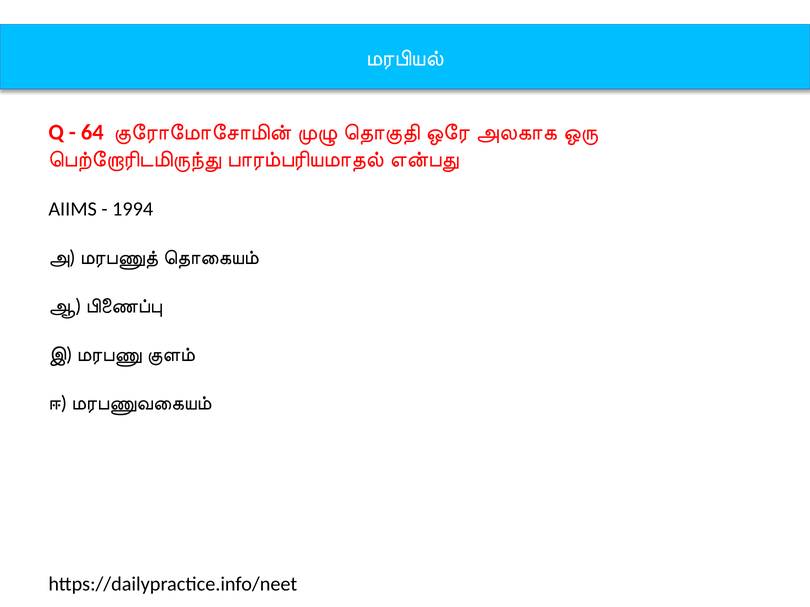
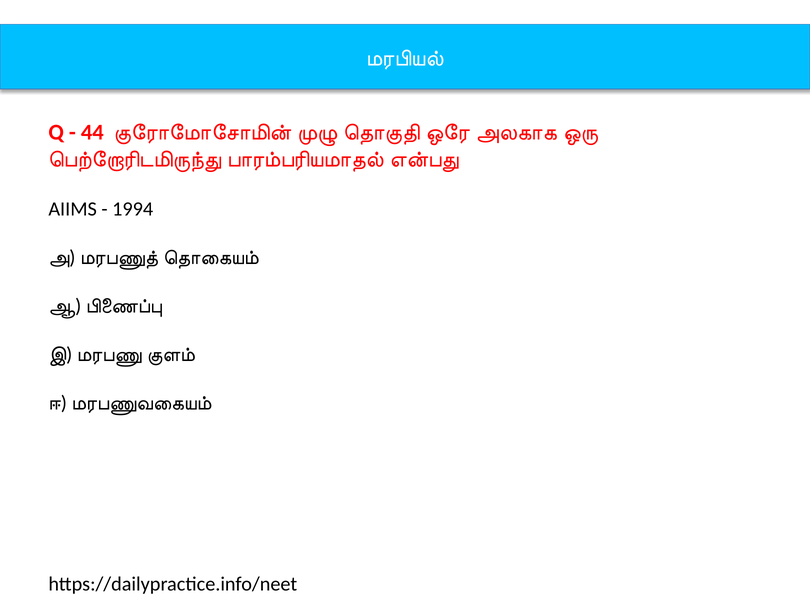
64: 64 -> 44 (92, 132)
